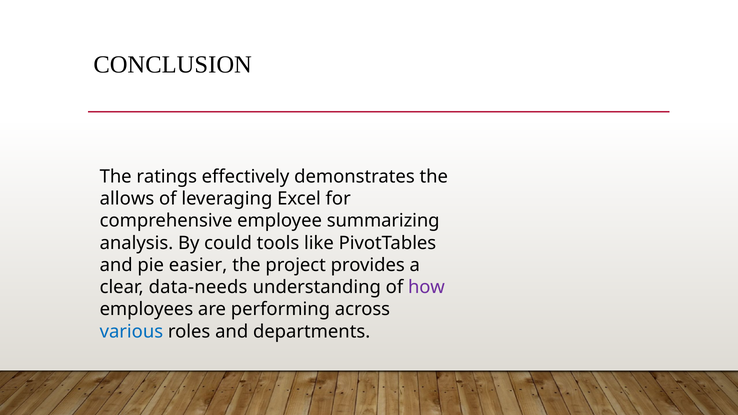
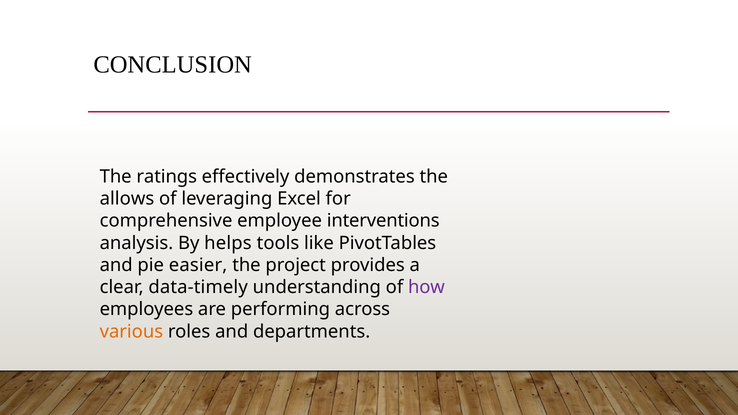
summarizing: summarizing -> interventions (383, 221)
could: could -> helps (228, 243)
data-needs: data-needs -> data-timely (198, 287)
various colour: blue -> orange (131, 332)
